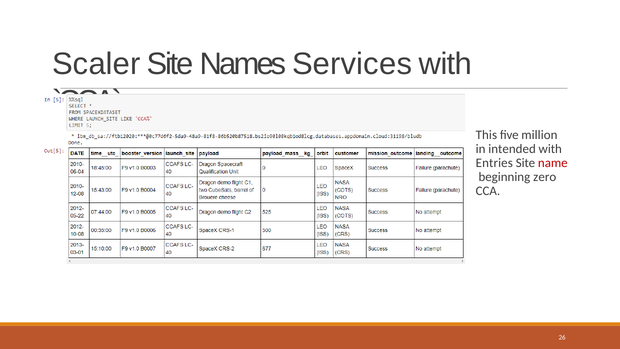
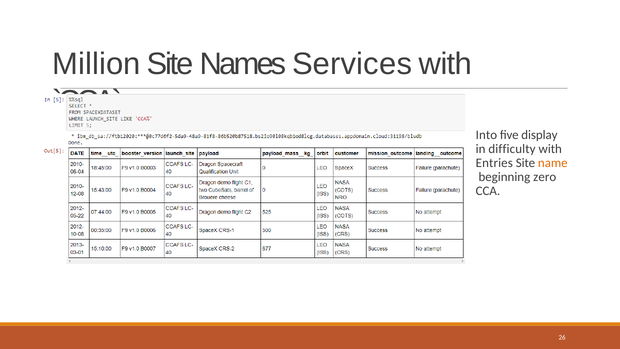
Scaler: Scaler -> Million (96, 64)
This: This -> Into (486, 135)
million: million -> display (539, 135)
intended: intended -> difficulty (512, 149)
name colour: red -> orange (553, 163)
